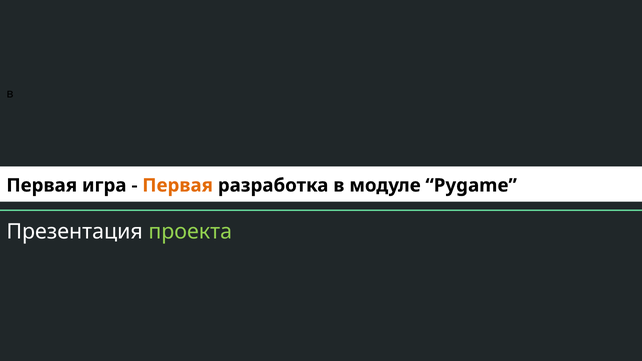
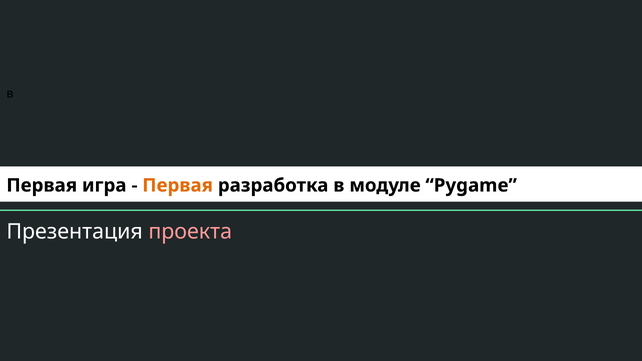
проекта colour: light green -> pink (190, 232)
